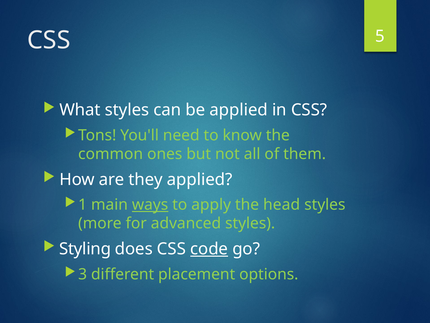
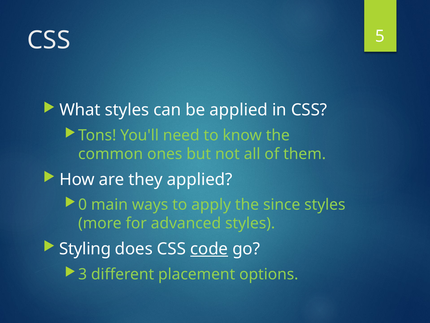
1: 1 -> 0 (83, 204)
ways underline: present -> none (150, 204)
head: head -> since (282, 204)
